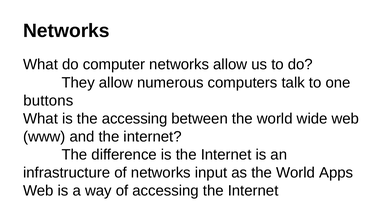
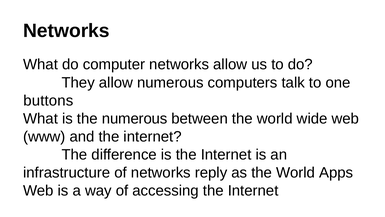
the accessing: accessing -> numerous (135, 118)
input: input -> reply (211, 172)
